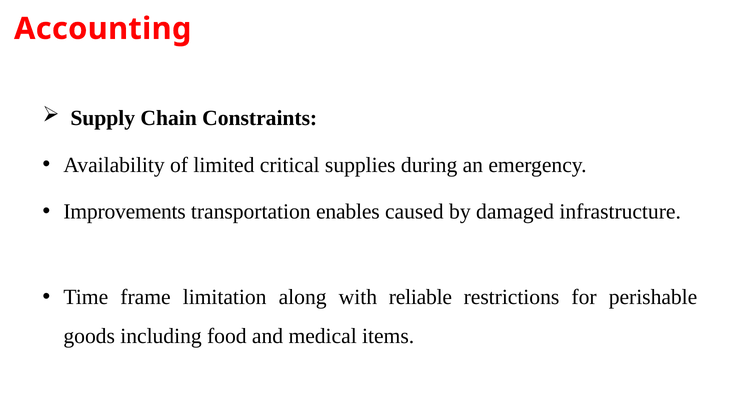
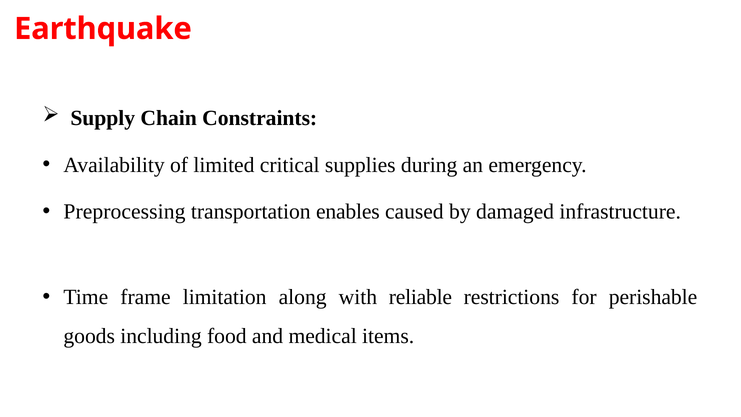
Accounting: Accounting -> Earthquake (103, 29)
Improvements: Improvements -> Preprocessing (124, 212)
